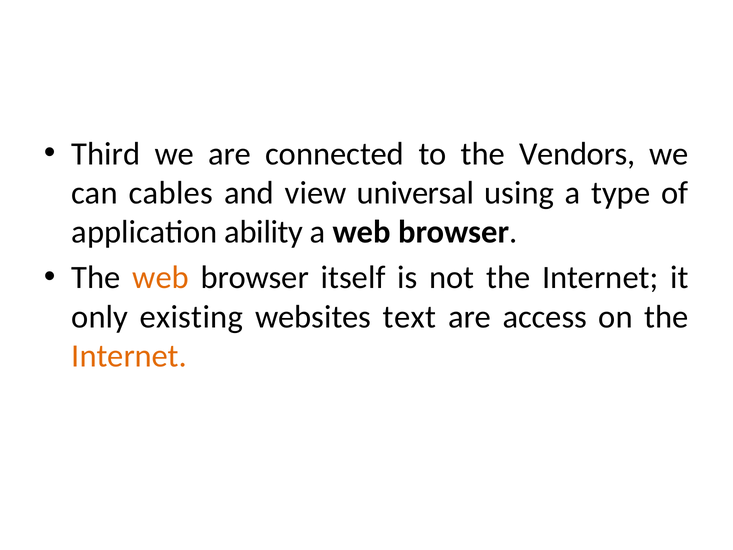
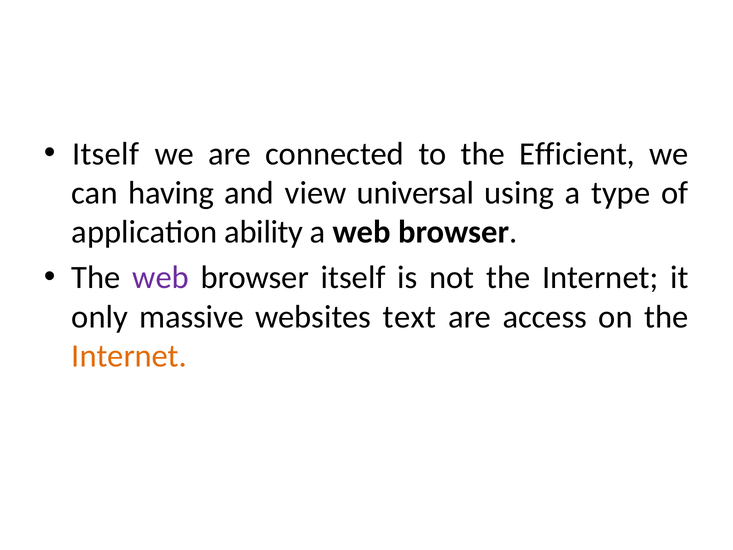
Third: Third -> Itself (106, 154)
Vendors: Vendors -> Efficient (577, 154)
cables: cables -> having (171, 193)
web colour: orange -> purple (161, 278)
existing: existing -> massive (192, 317)
